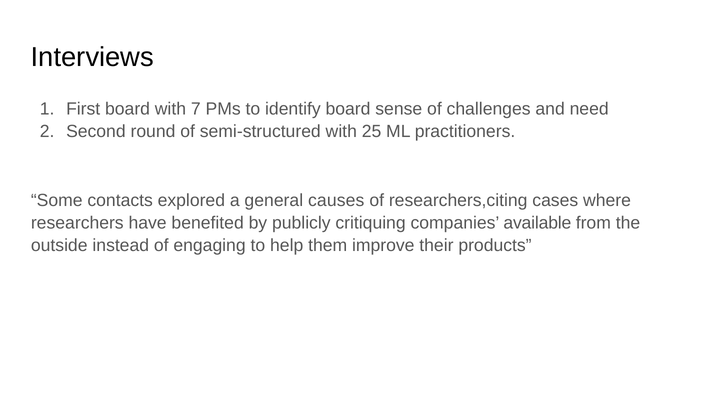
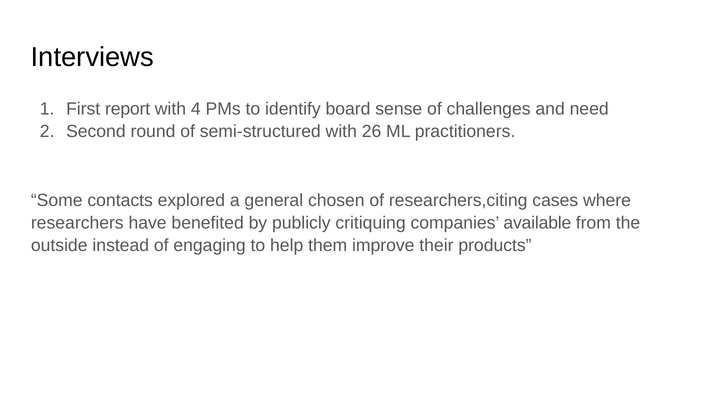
First board: board -> report (128, 109)
7: 7 -> 4 (196, 109)
25: 25 -> 26 (372, 131)
causes: causes -> chosen (336, 200)
